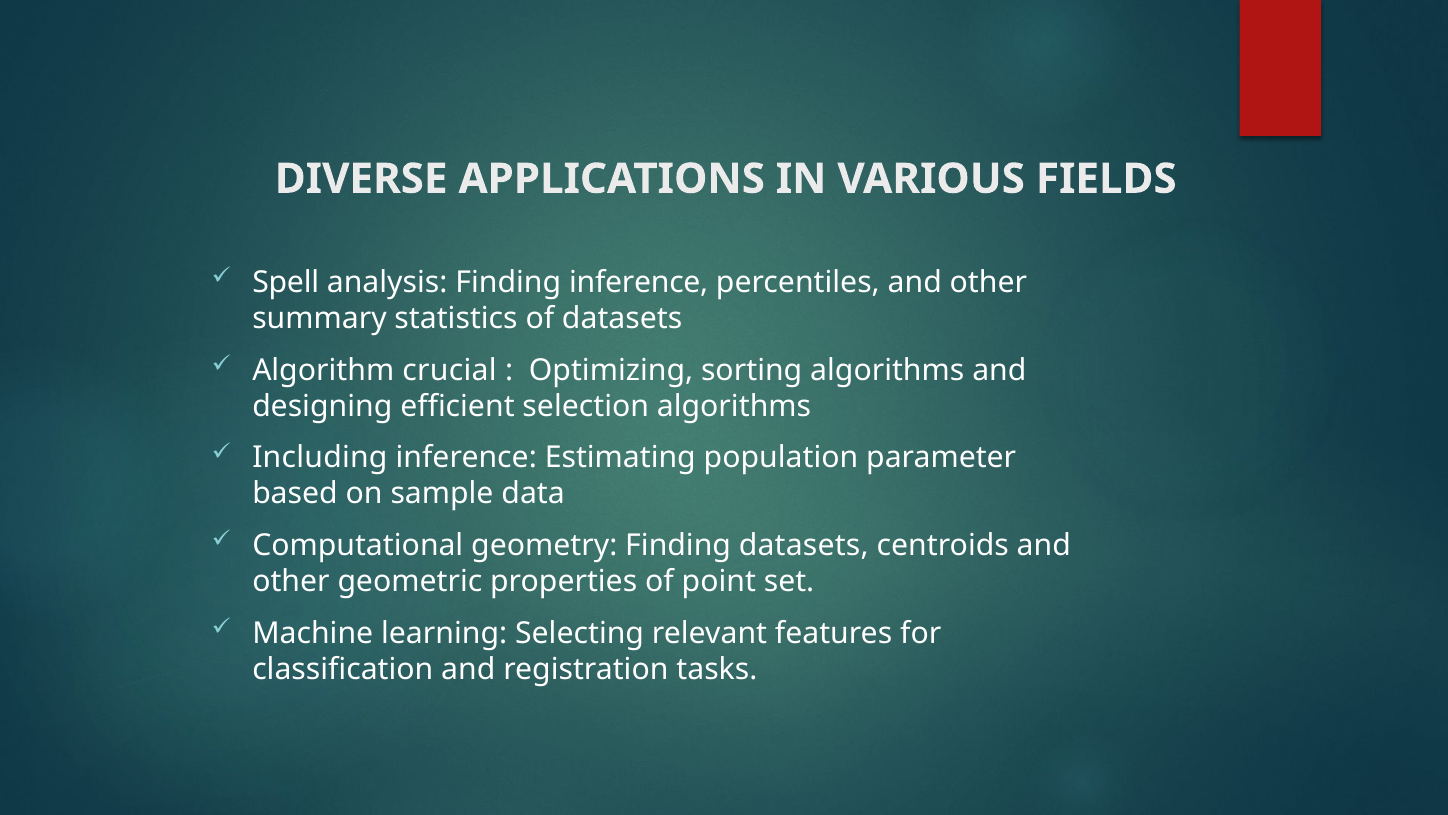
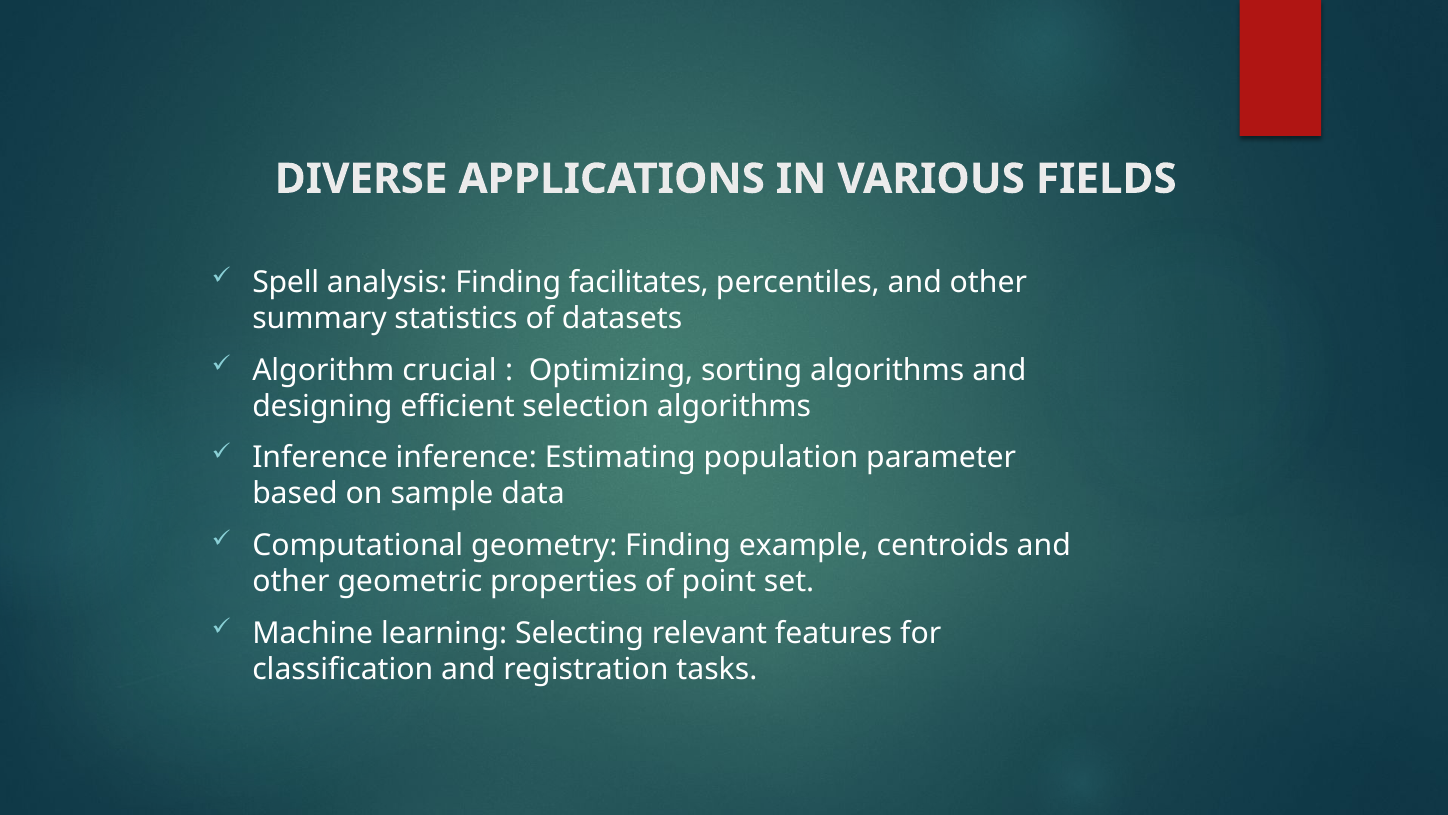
Finding inference: inference -> facilitates (639, 282)
Including: Including -> Inference (320, 457)
Finding datasets: datasets -> example (804, 545)
